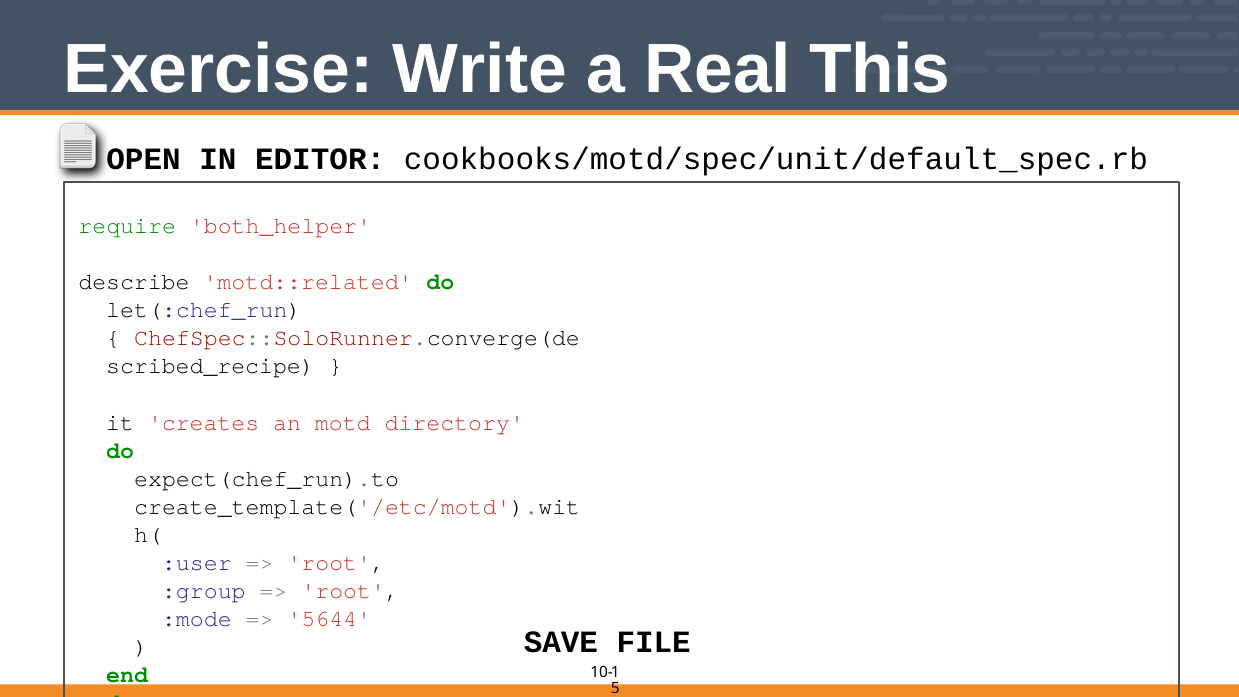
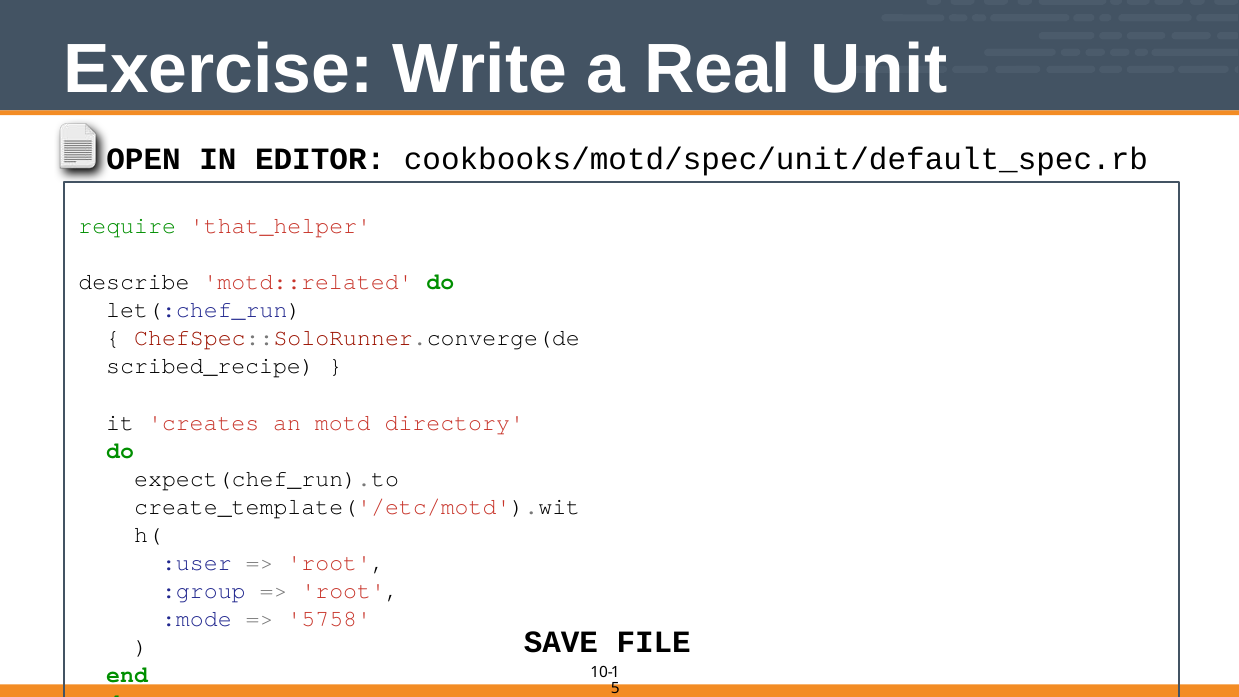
This: This -> Unit (879, 69)
both_helper: both_helper -> that_helper (281, 226)
5644: 5644 -> 5758 (329, 619)
